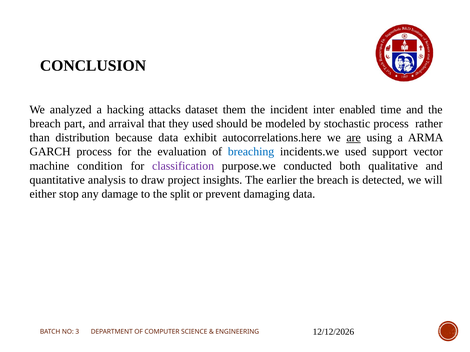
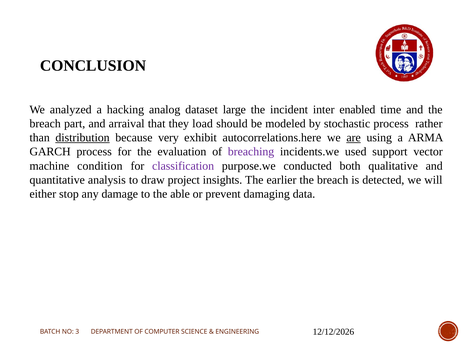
attacks: attacks -> analog (165, 110)
them: them -> large (234, 110)
they used: used -> load (203, 124)
distribution underline: none -> present (83, 138)
because data: data -> very (168, 138)
breaching colour: blue -> purple (251, 152)
split: split -> able (180, 194)
